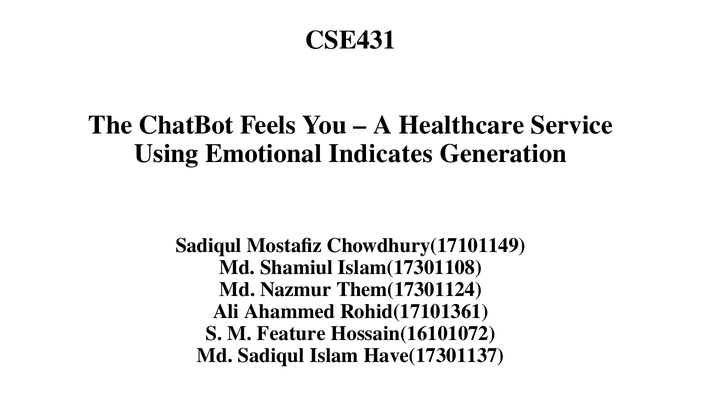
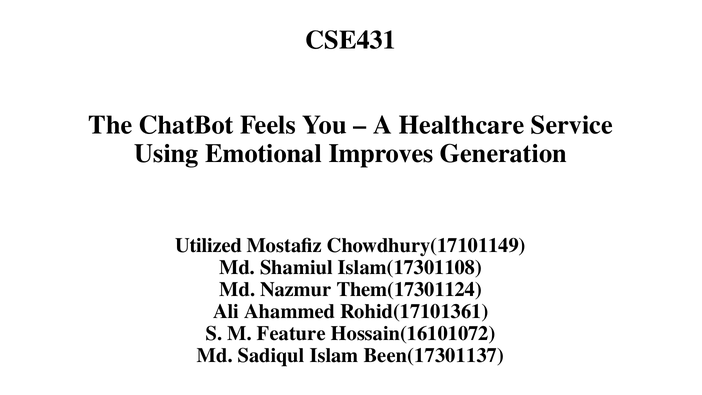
Indicates: Indicates -> Improves (381, 154)
Sadiqul: Sadiqul -> Utilized (209, 245)
Have(17301137: Have(17301137 -> Been(17301137 (434, 356)
